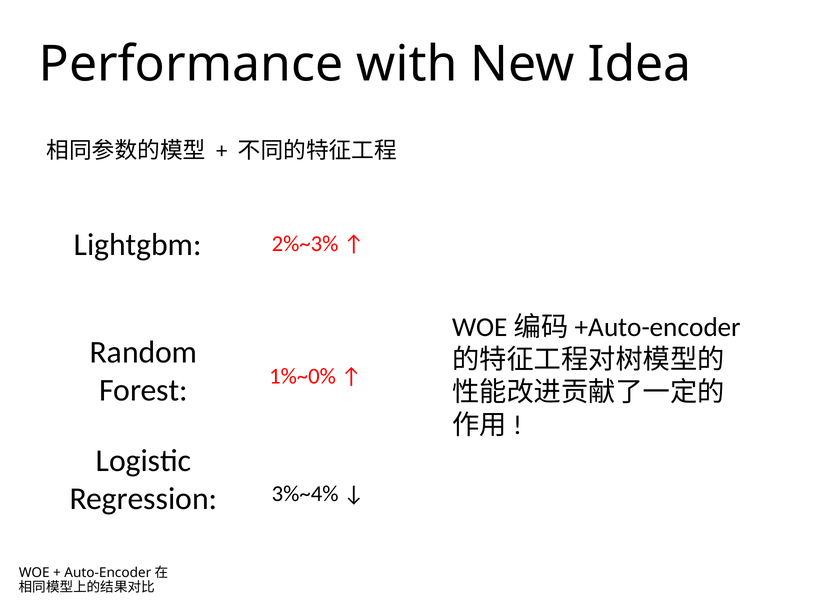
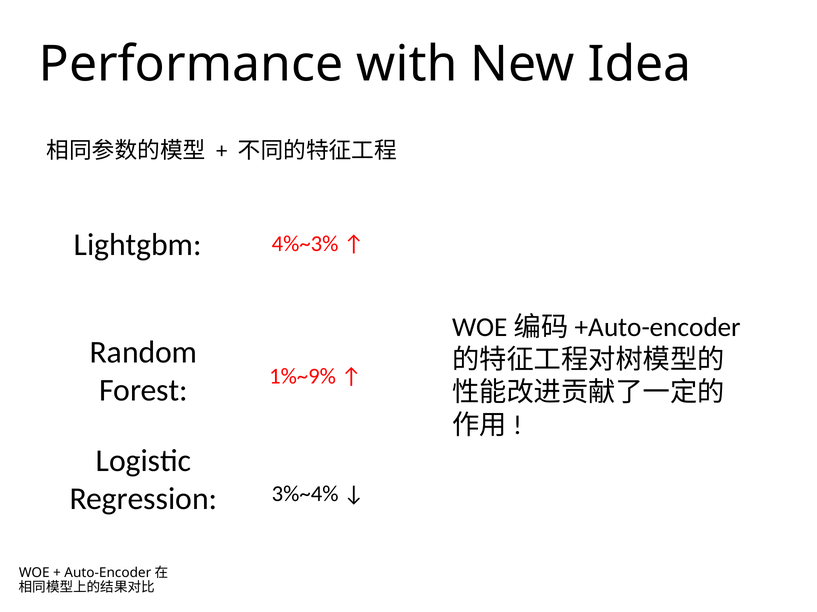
2%~3%: 2%~3% -> 4%~3% (305, 244)
1%~0%: 1%~0% -> 1%~9% (303, 377)
